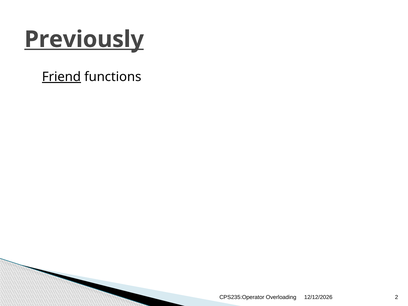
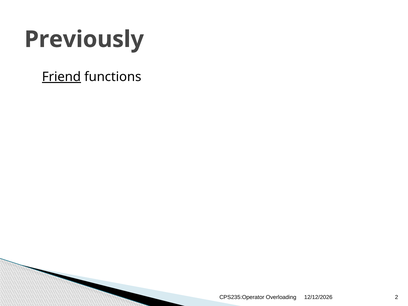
Previously underline: present -> none (84, 39)
